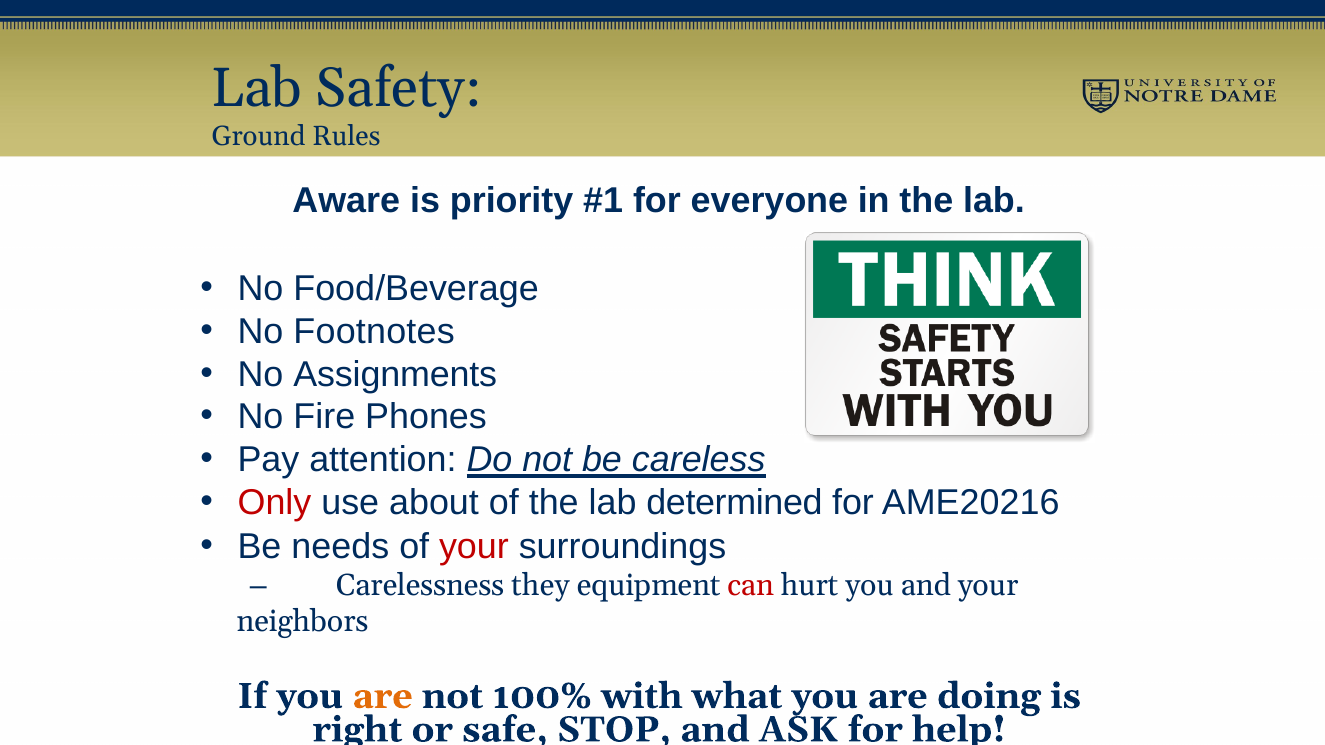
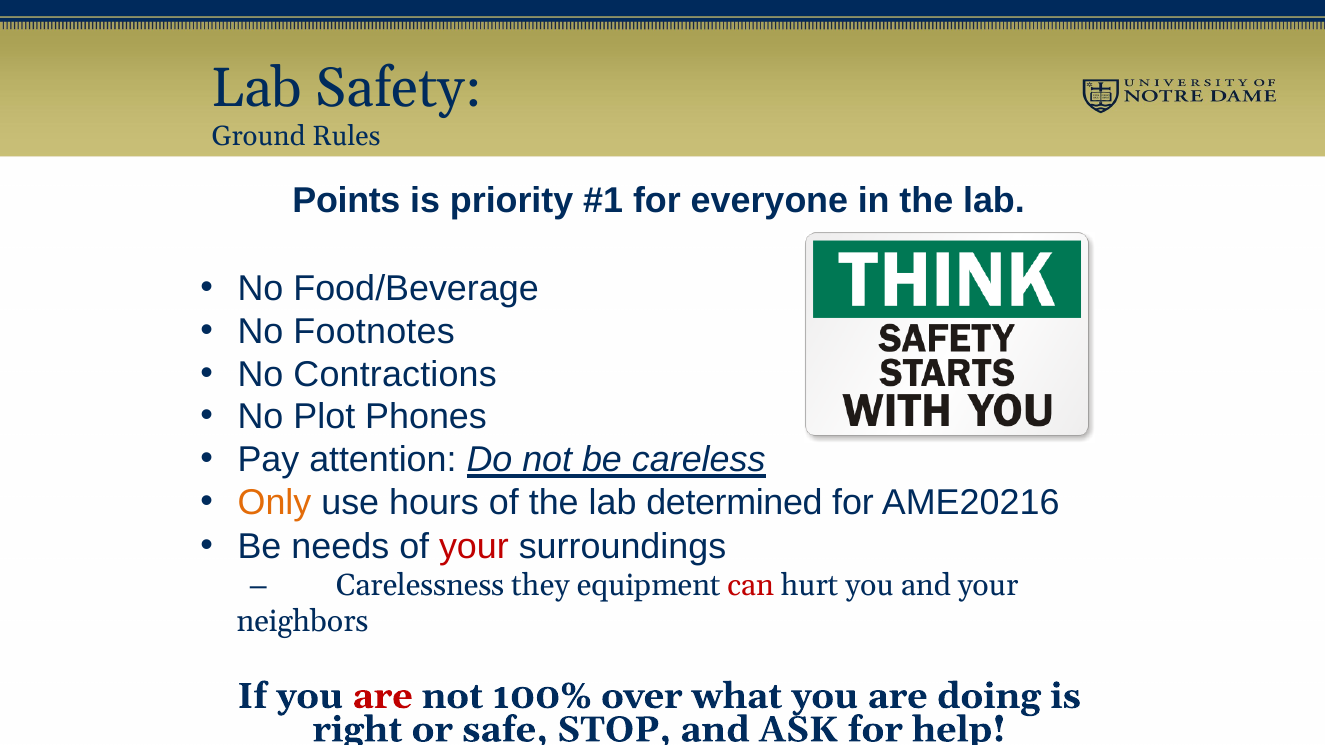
Aware: Aware -> Points (346, 201)
Assignments: Assignments -> Contractions (395, 374)
Fire: Fire -> Plot (324, 417)
Only colour: red -> orange (274, 503)
about: about -> hours (434, 503)
are colour: orange -> red (383, 696)
with: with -> over (642, 696)
